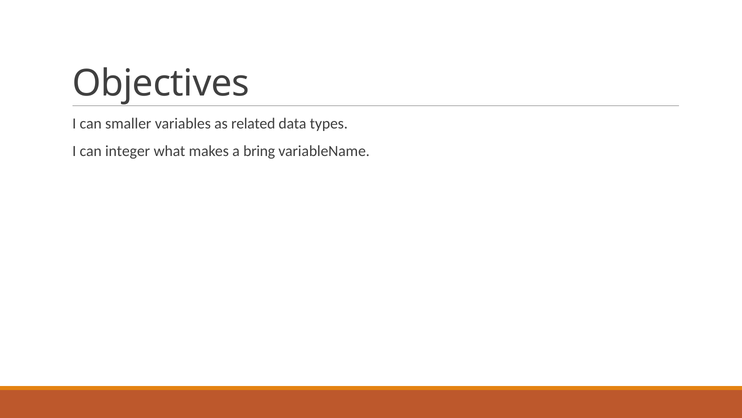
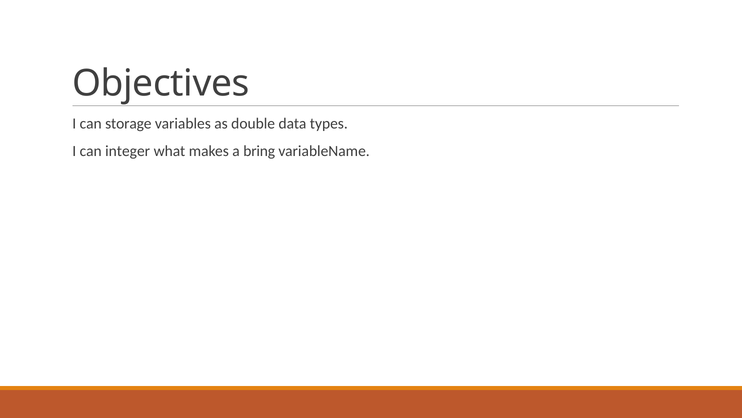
smaller: smaller -> storage (128, 123)
related: related -> double (253, 123)
